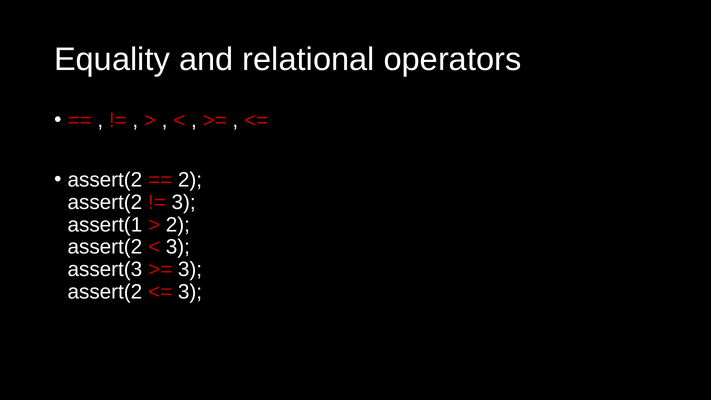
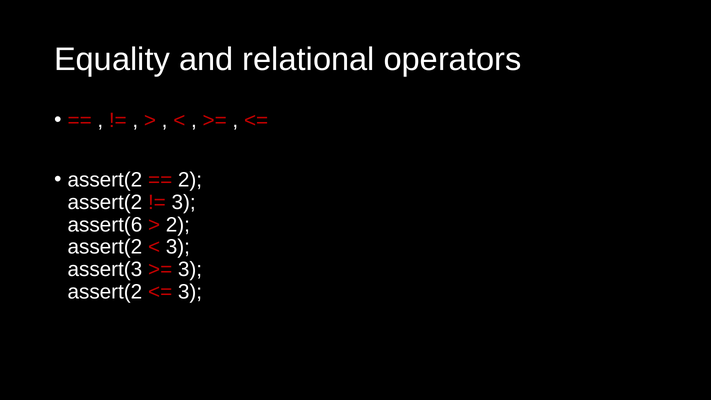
assert(1: assert(1 -> assert(6 (105, 225)
